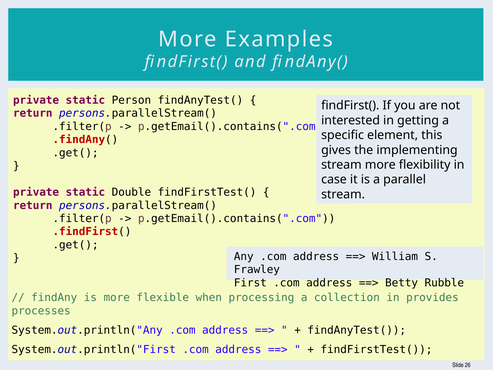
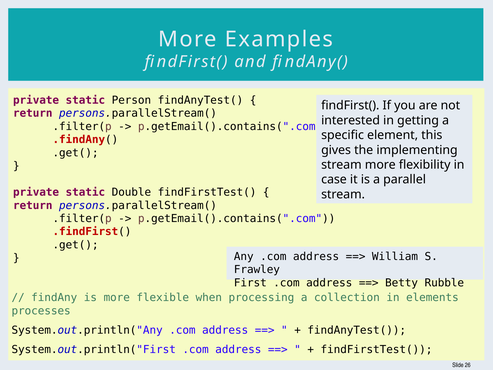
provides: provides -> elements (432, 297)
